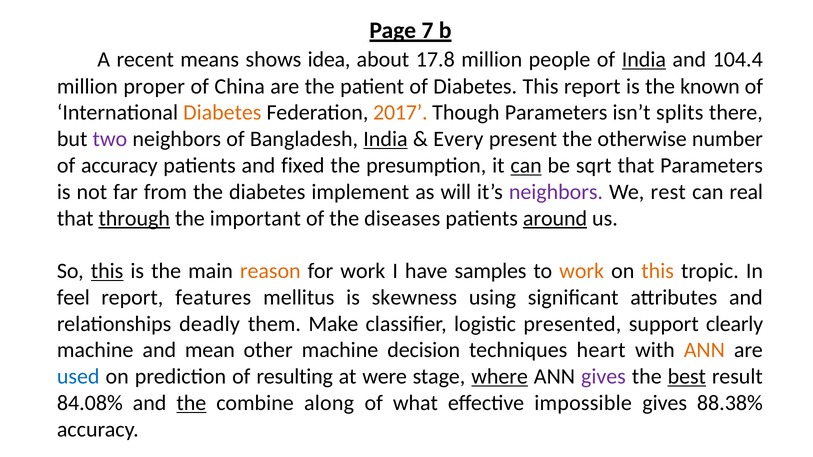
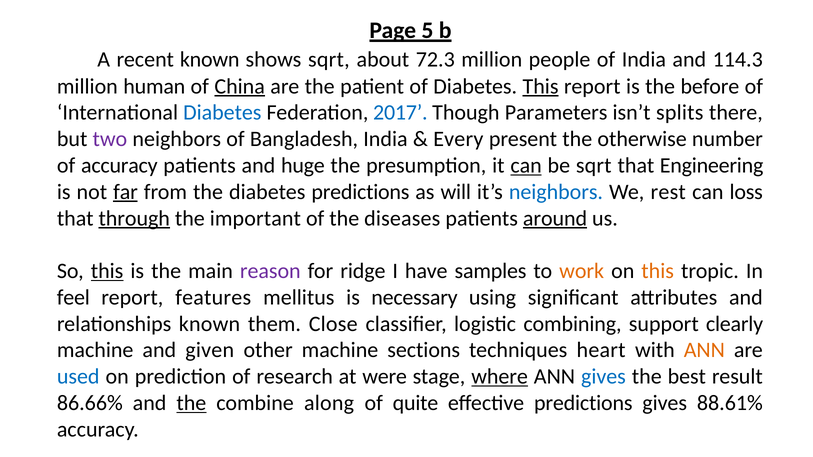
7: 7 -> 5 (427, 31)
recent means: means -> known (210, 60)
shows idea: idea -> sqrt (329, 60)
17.8: 17.8 -> 72.3 (435, 60)
India underline: present -> none (644, 60)
104.4: 104.4 -> 114.3 (738, 60)
proper: proper -> human (154, 86)
China underline: none -> present (240, 86)
This underline: none -> present (541, 86)
known: known -> before (710, 86)
Diabetes colour: orange -> blue (222, 113)
2017 colour: orange -> blue (400, 113)
India underline: present -> none (385, 139)
fixed: fixed -> huge (303, 166)
that Parameters: Parameters -> Engineering (712, 166)
far underline: none -> present (126, 192)
diabetes implement: implement -> predictions (360, 192)
neighbors colour: purple -> blue (556, 192)
real: real -> loss (746, 192)
reason colour: orange -> purple (270, 271)
for work: work -> ridge (363, 271)
skewness: skewness -> necessary (415, 298)
relationships deadly: deadly -> known (210, 324)
Make: Make -> Close (333, 324)
presented: presented -> combining (572, 324)
mean: mean -> given (210, 350)
decision: decision -> sections (424, 350)
resulting: resulting -> research (295, 377)
gives colour: purple -> blue (603, 377)
best underline: present -> none (687, 377)
84.08%: 84.08% -> 86.66% (90, 403)
what: what -> quite (415, 403)
effective impossible: impossible -> predictions (583, 403)
88.38%: 88.38% -> 88.61% (730, 403)
